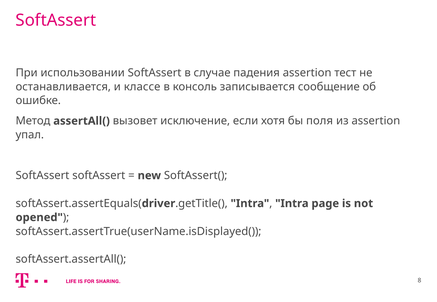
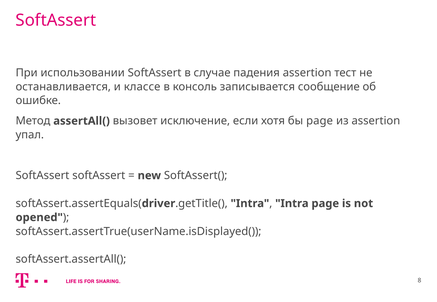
бы поля: поля -> page (320, 121)
